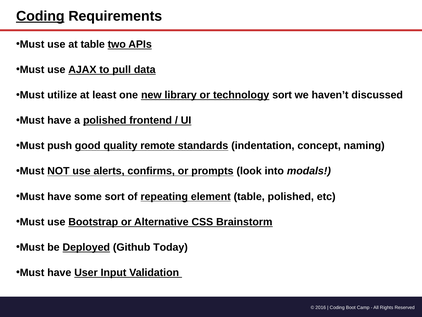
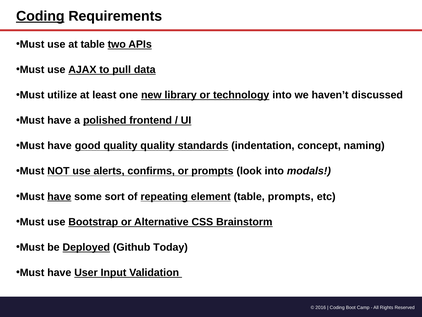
technology sort: sort -> into (282, 95)
push: push -> have (60, 146)
quality remote: remote -> quality (158, 146)
have underline: none -> present (59, 196)
table polished: polished -> prompts (291, 196)
